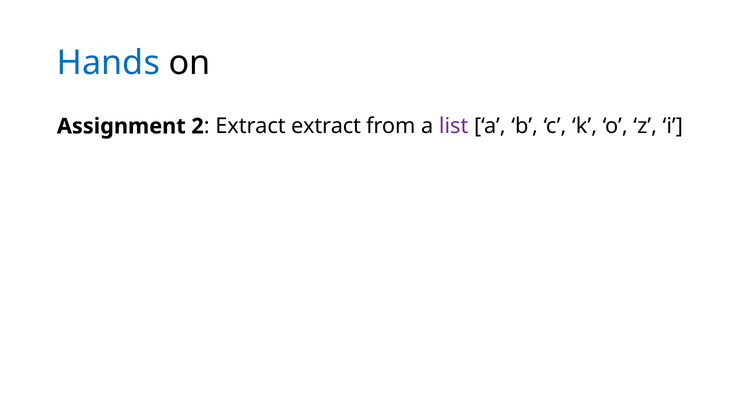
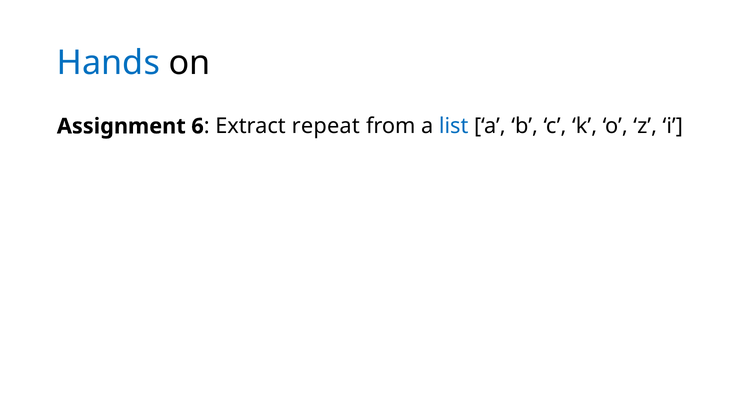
2: 2 -> 6 (198, 126)
Extract extract: extract -> repeat (326, 126)
list colour: purple -> blue (454, 126)
